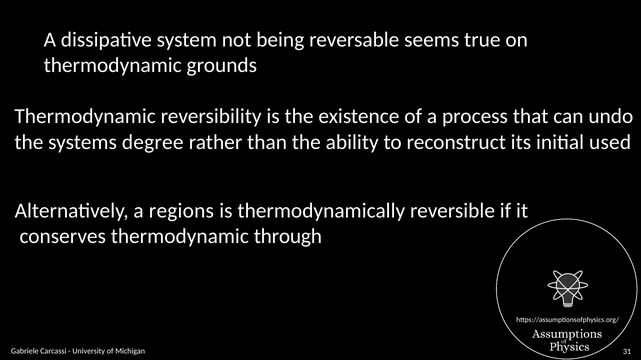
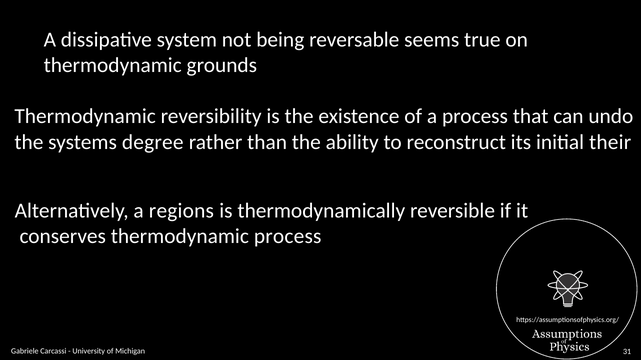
used: used -> their (610, 142)
thermodynamic through: through -> process (288, 237)
